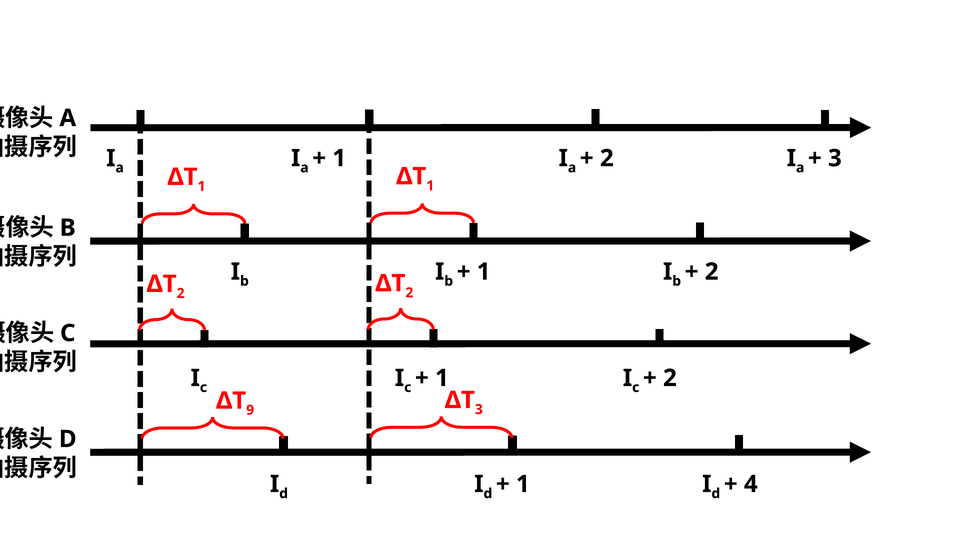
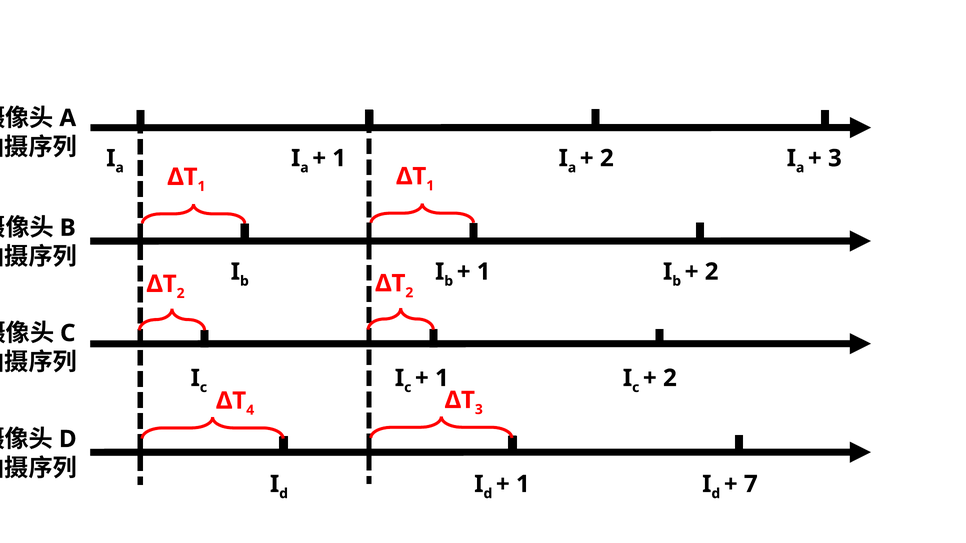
9: 9 -> 4 (250, 410)
4: 4 -> 7 (751, 484)
